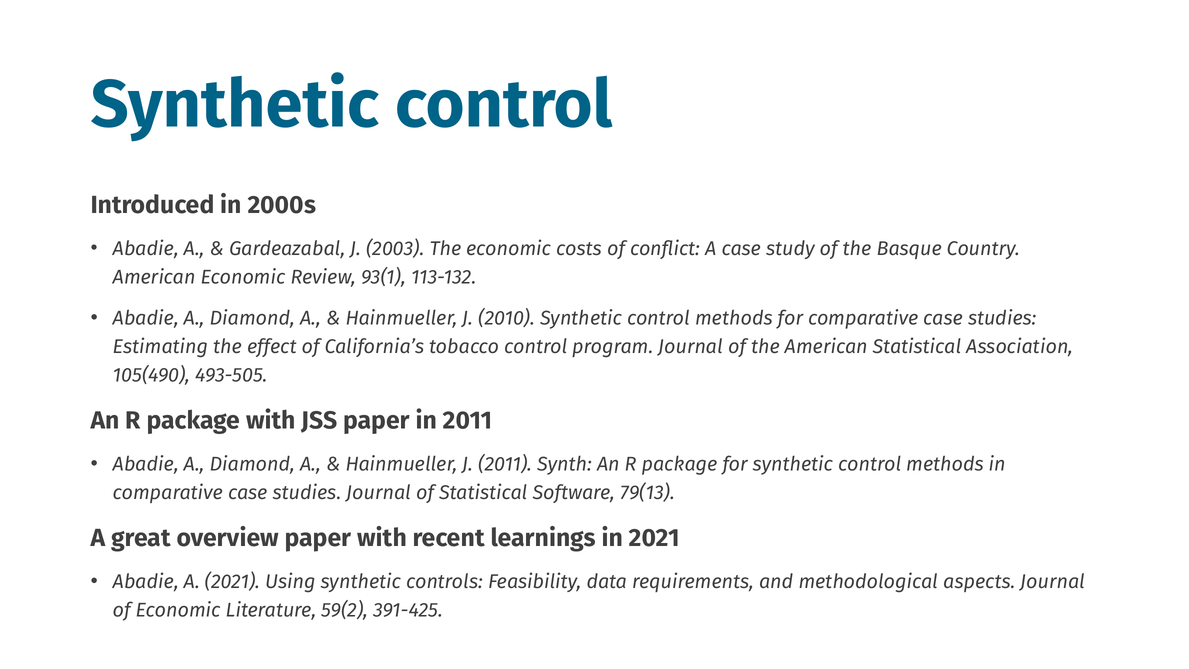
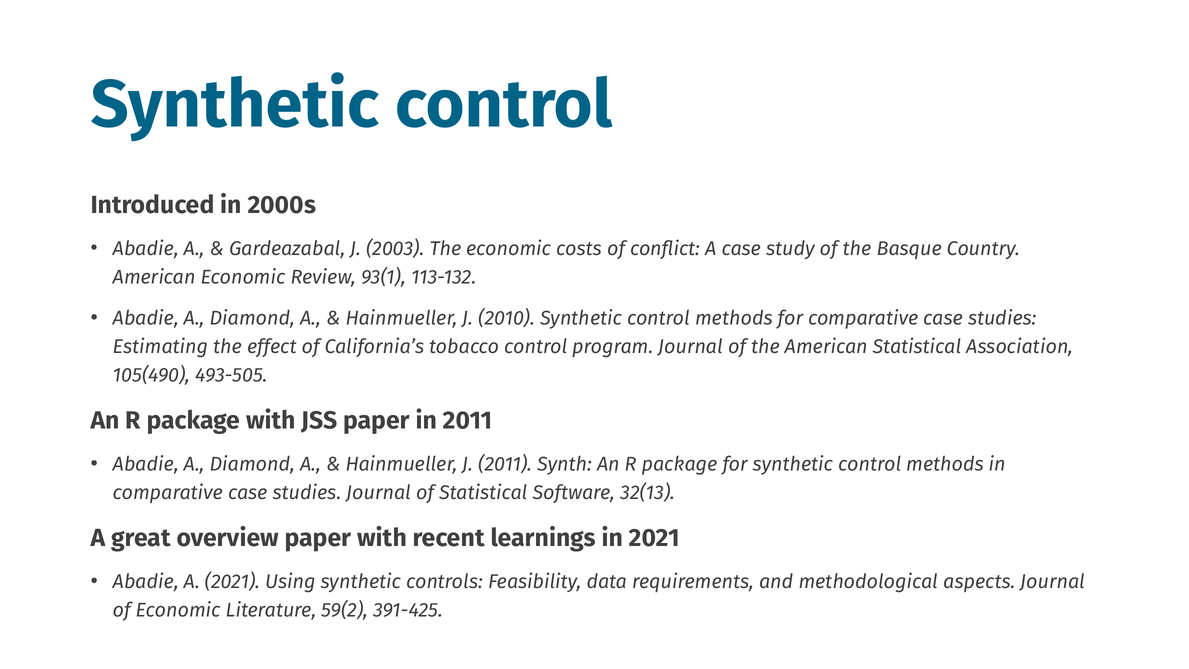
79(13: 79(13 -> 32(13 (648, 492)
